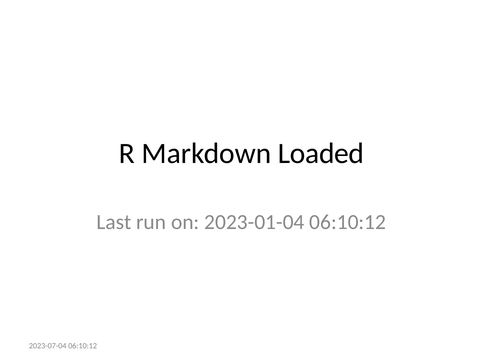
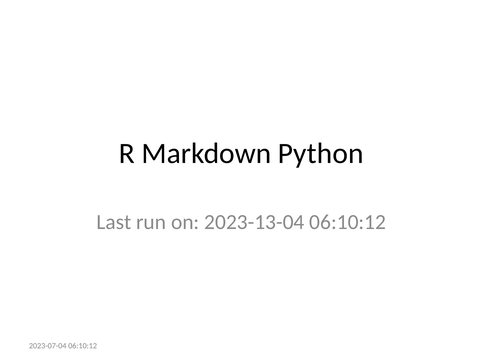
Loaded: Loaded -> Python (321, 153)
2023-01-04: 2023-01-04 -> 2023-13-04 (254, 222)
